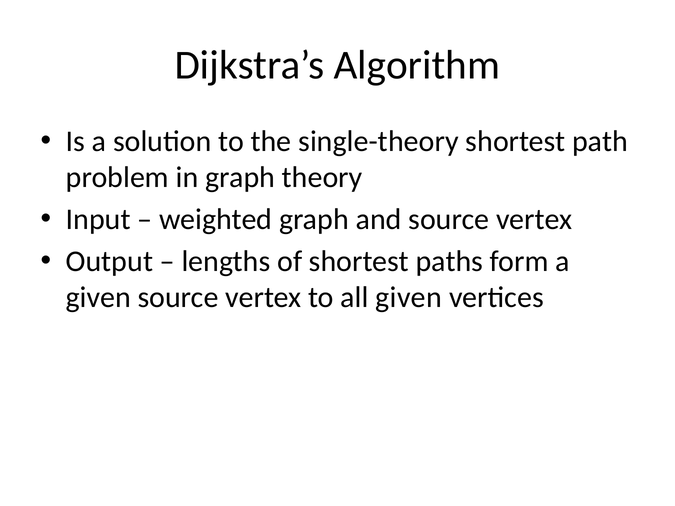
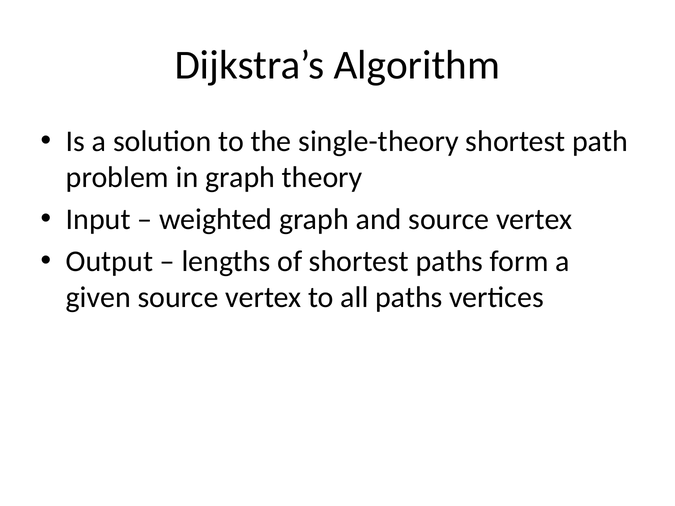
all given: given -> paths (409, 298)
